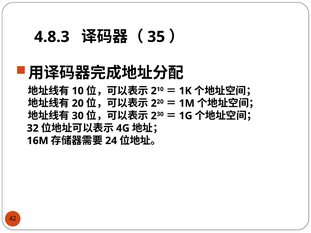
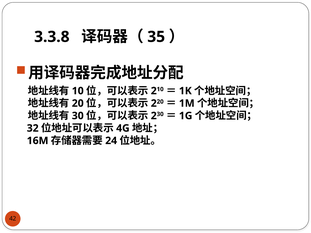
4.8.3: 4.8.3 -> 3.3.8 (52, 37)
